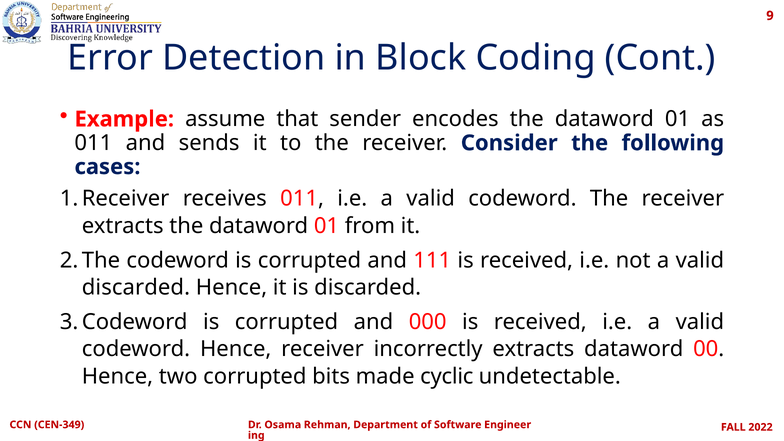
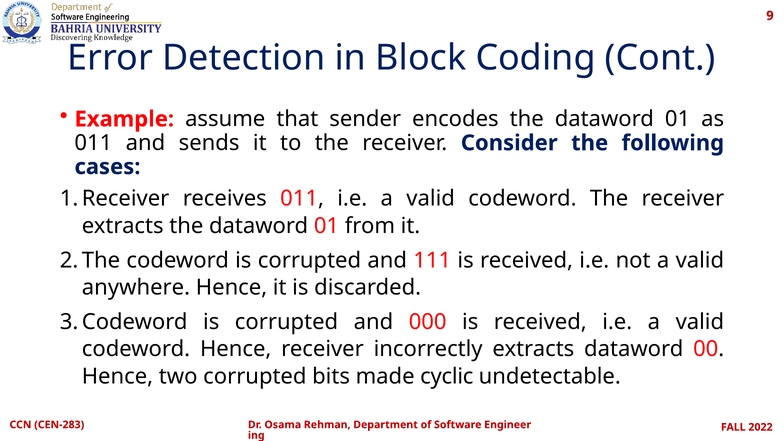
discarded: discarded -> anywhere (136, 287)
CEN-349: CEN-349 -> CEN-283 (59, 425)
